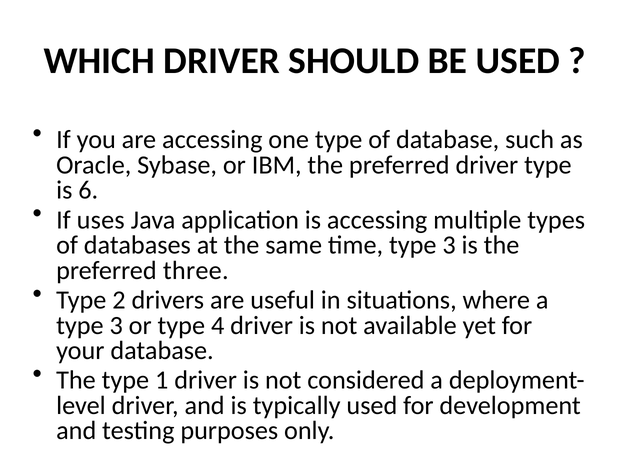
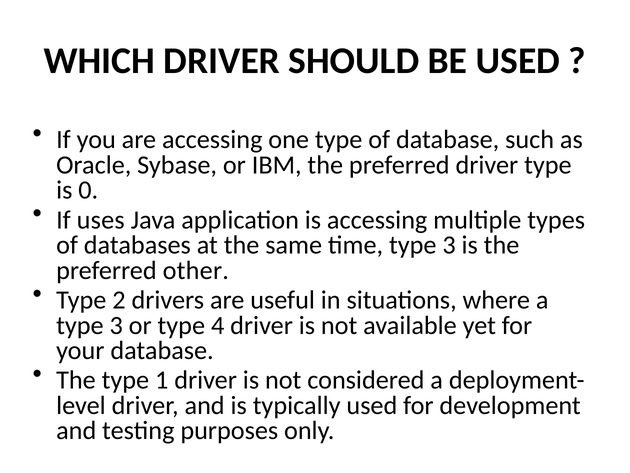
6: 6 -> 0 (88, 190)
three: three -> other (196, 270)
